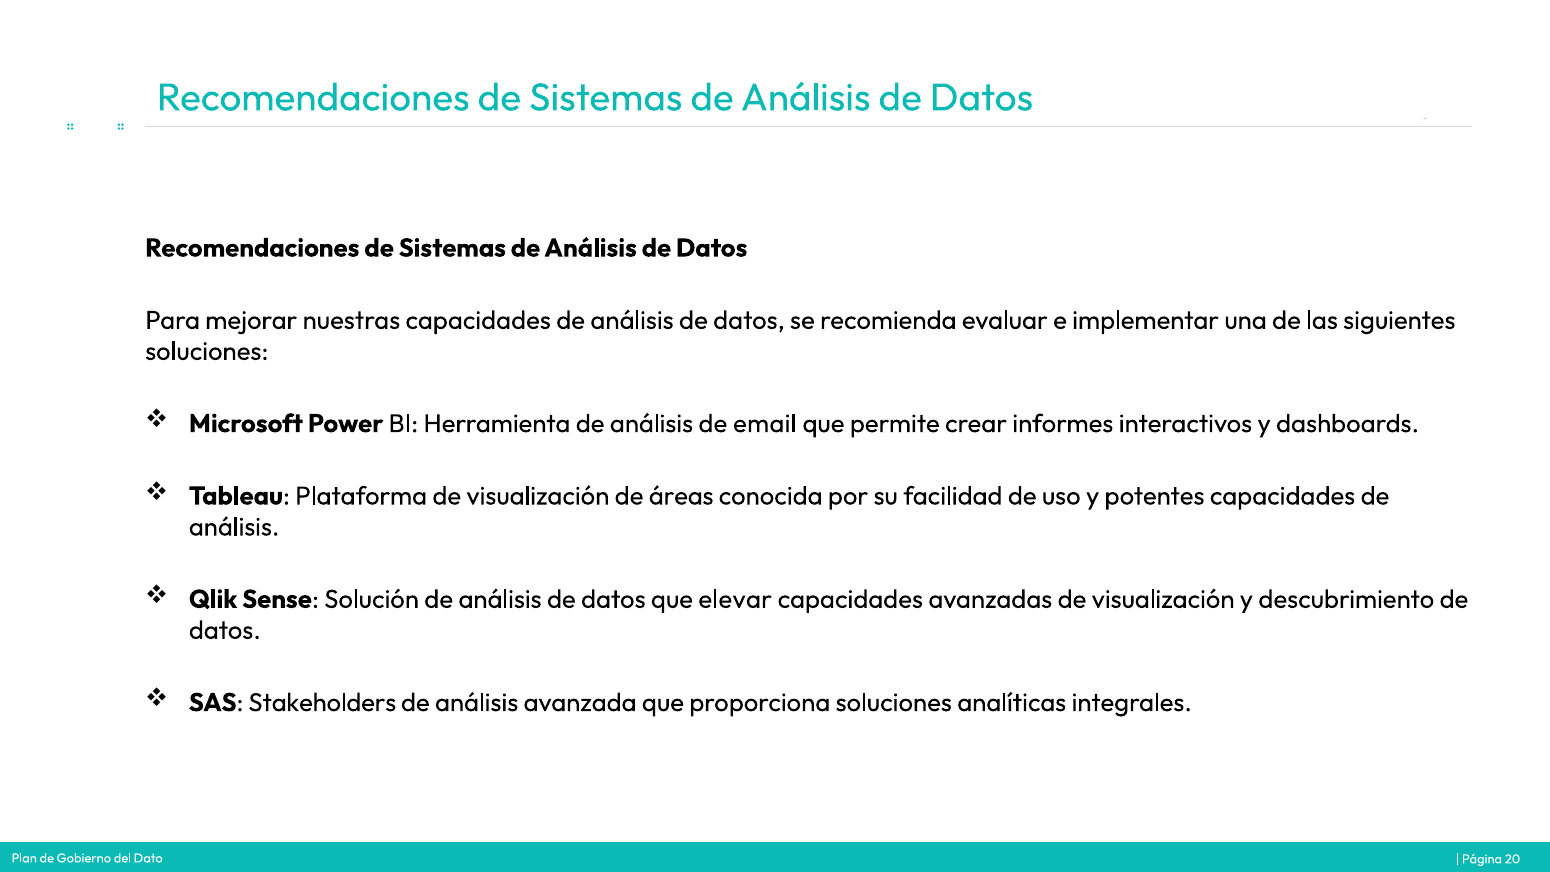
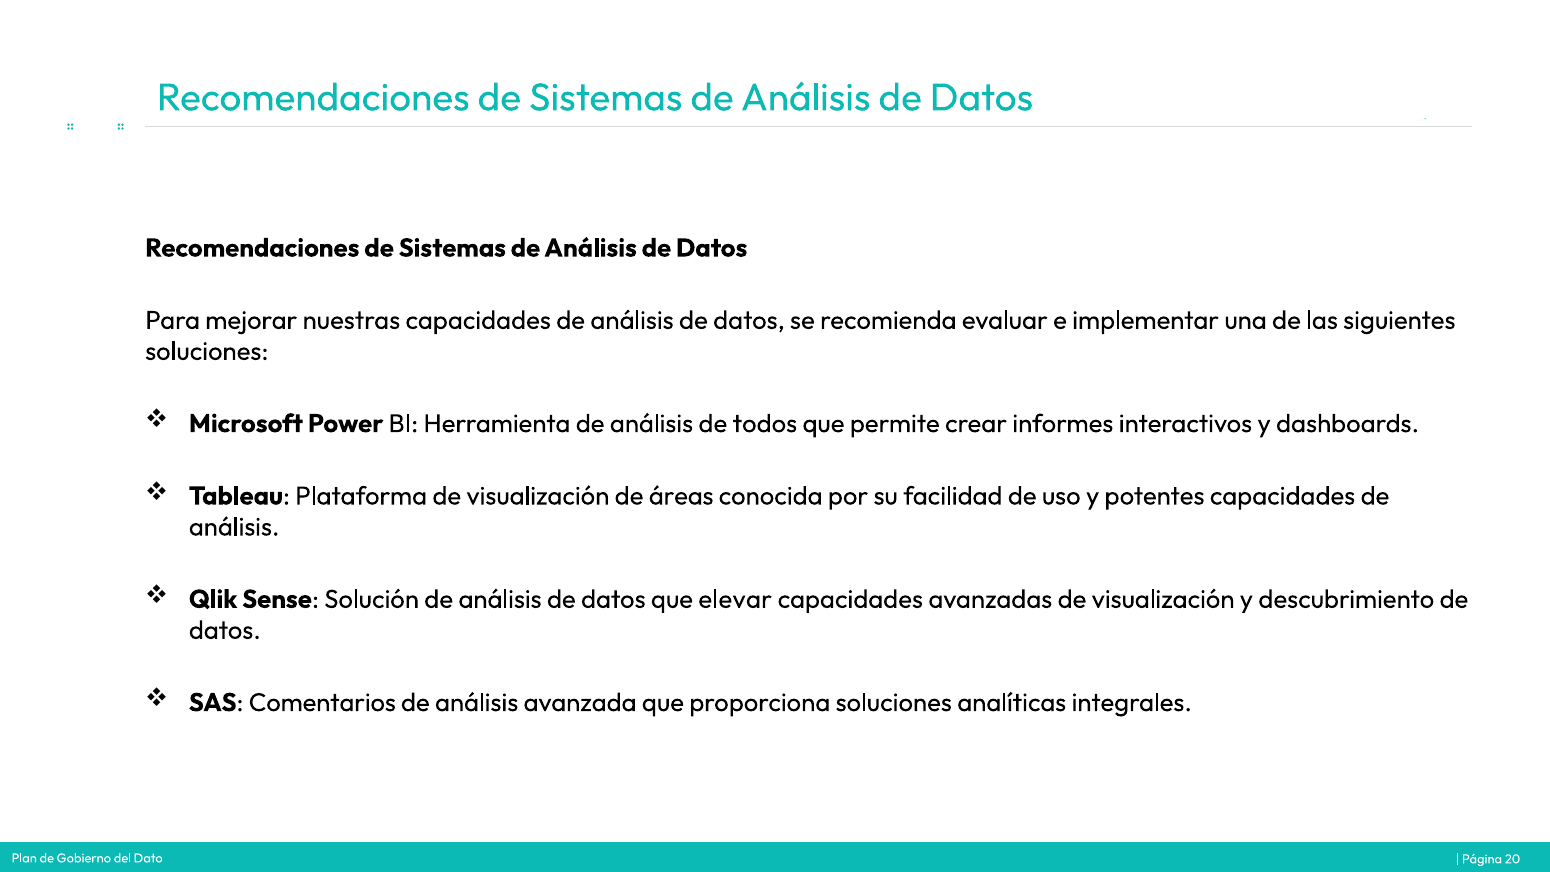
email: email -> todos (765, 424)
Stakeholders: Stakeholders -> Comentarios (322, 703)
